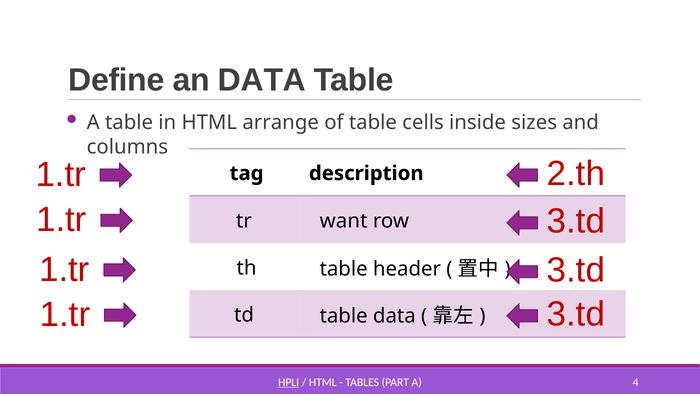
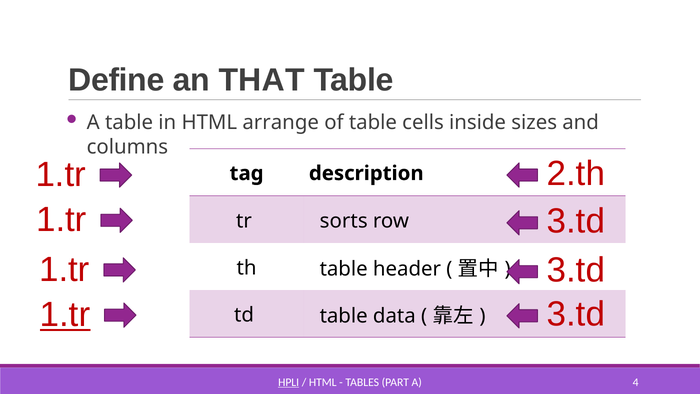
an DATA: DATA -> THAT (262, 80)
want: want -> sorts (344, 221)
1.tr underline: none -> present (65, 315)
